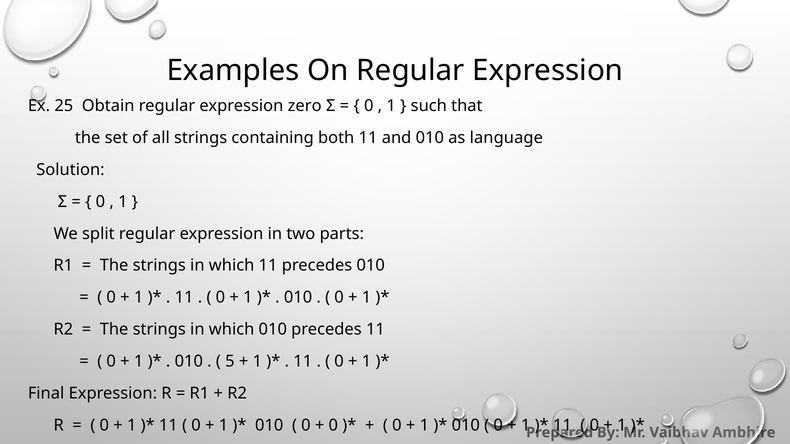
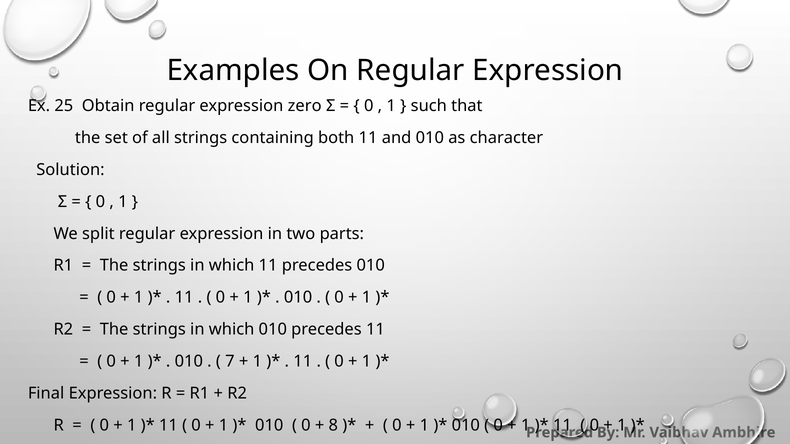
language: language -> character (506, 138)
5: 5 -> 7 (230, 362)
0: 0 -> 8 (333, 425)
